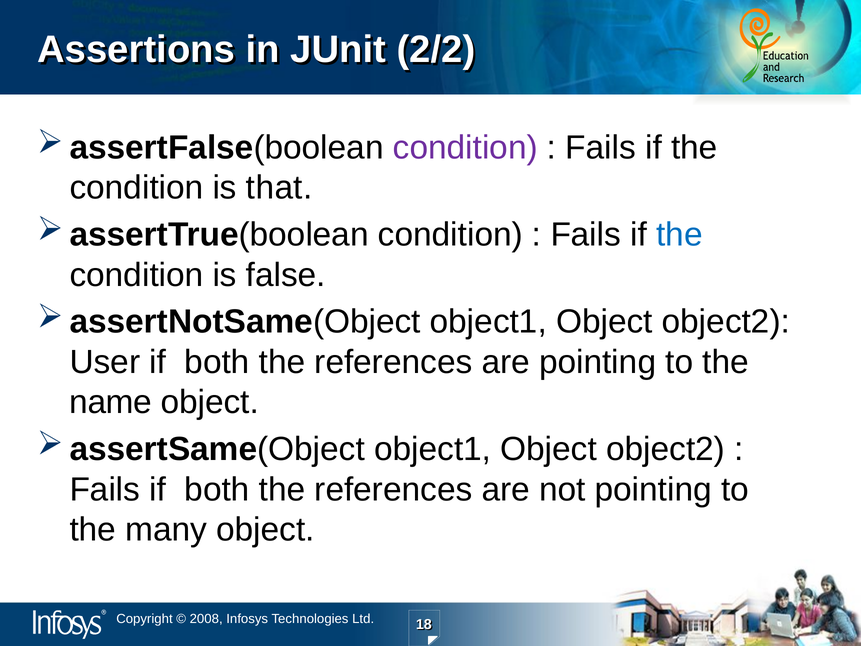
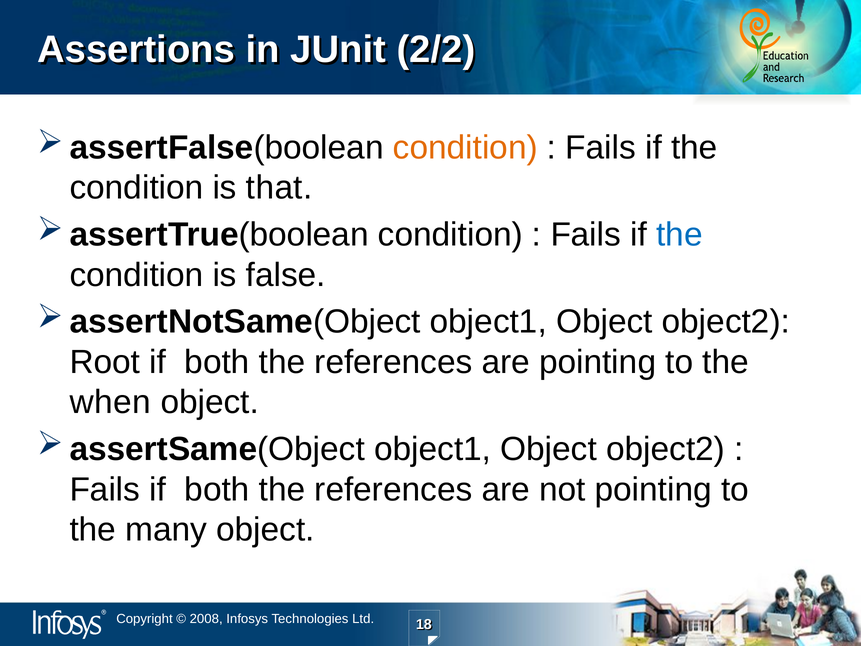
condition colour: purple -> orange (465, 148)
User: User -> Root (105, 362)
name: name -> when (110, 402)
